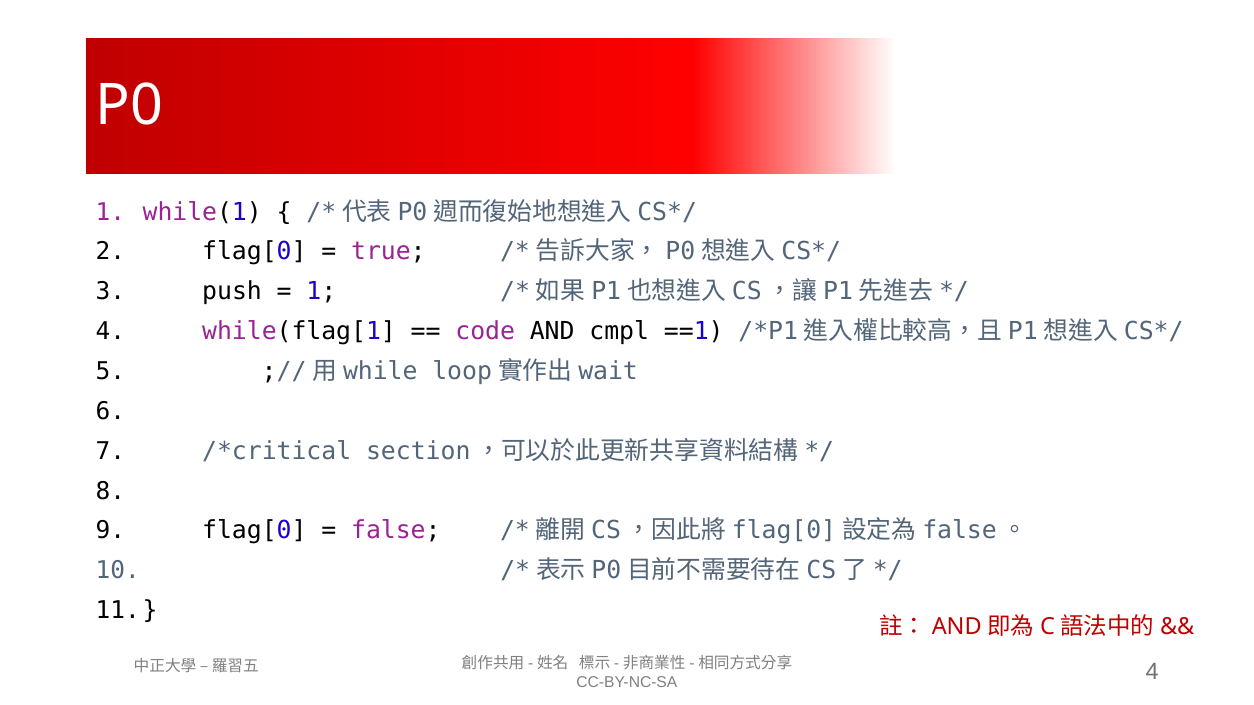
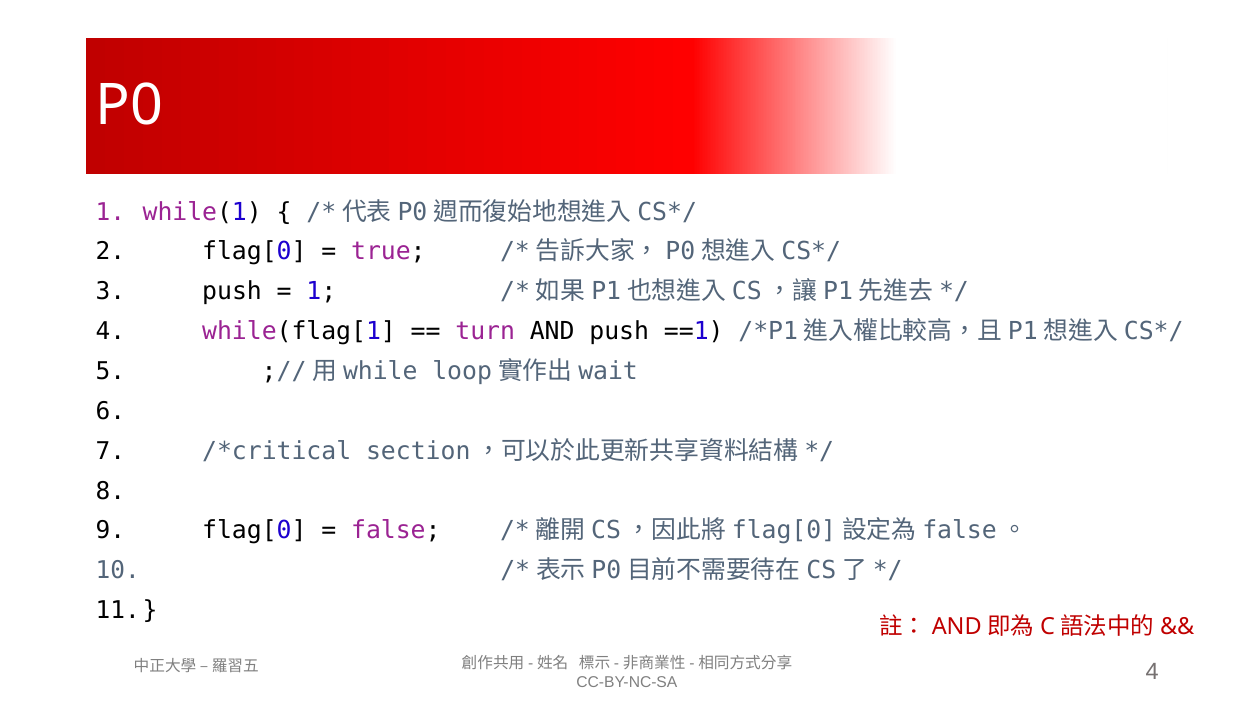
code: code -> turn (485, 332)
AND cmpl: cmpl -> push (619, 332)
